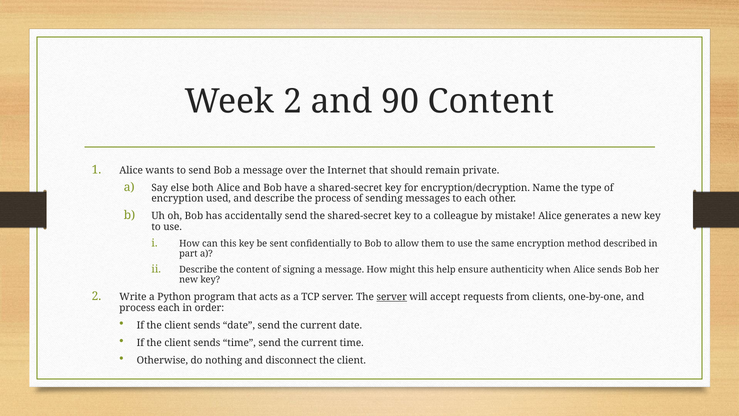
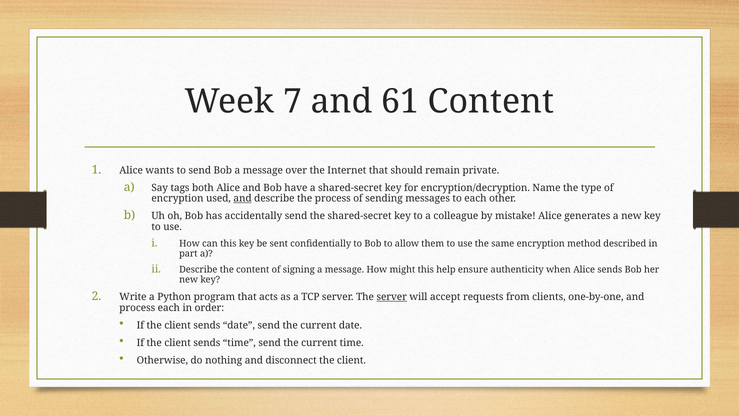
Week 2: 2 -> 7 (293, 101)
90: 90 -> 61 (400, 101)
else: else -> tags (180, 188)
and underline: none -> present (243, 198)
